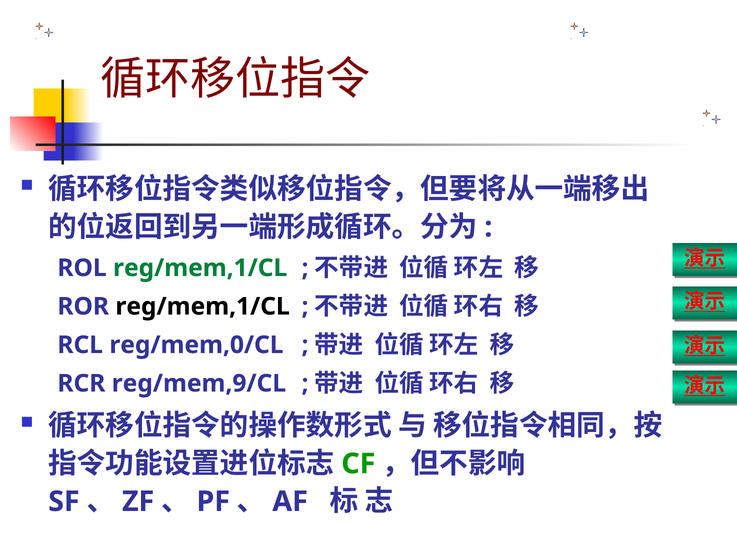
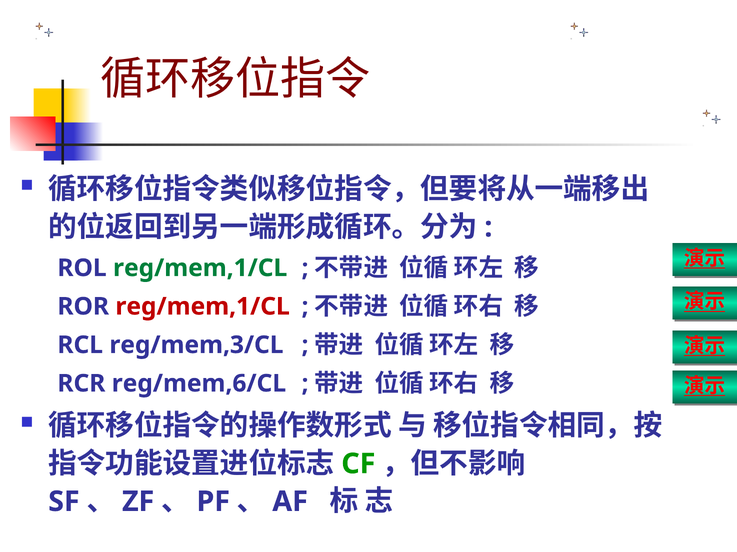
reg/mem,1/CL colour: black -> red (203, 307)
reg/mem,0/CL: reg/mem,0/CL -> reg/mem,3/CL (196, 345)
reg/mem,9/CL: reg/mem,9/CL -> reg/mem,6/CL (199, 384)
